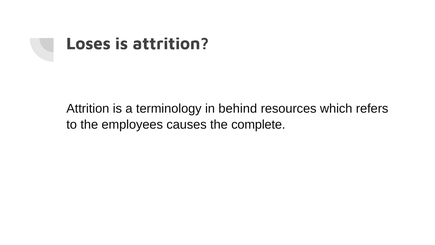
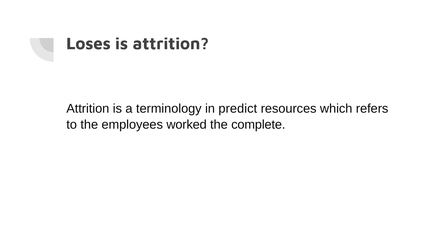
behind: behind -> predict (238, 108)
causes: causes -> worked (187, 125)
